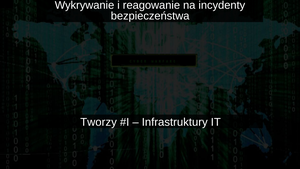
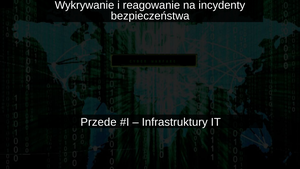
Tworzy: Tworzy -> Przede (99, 122)
